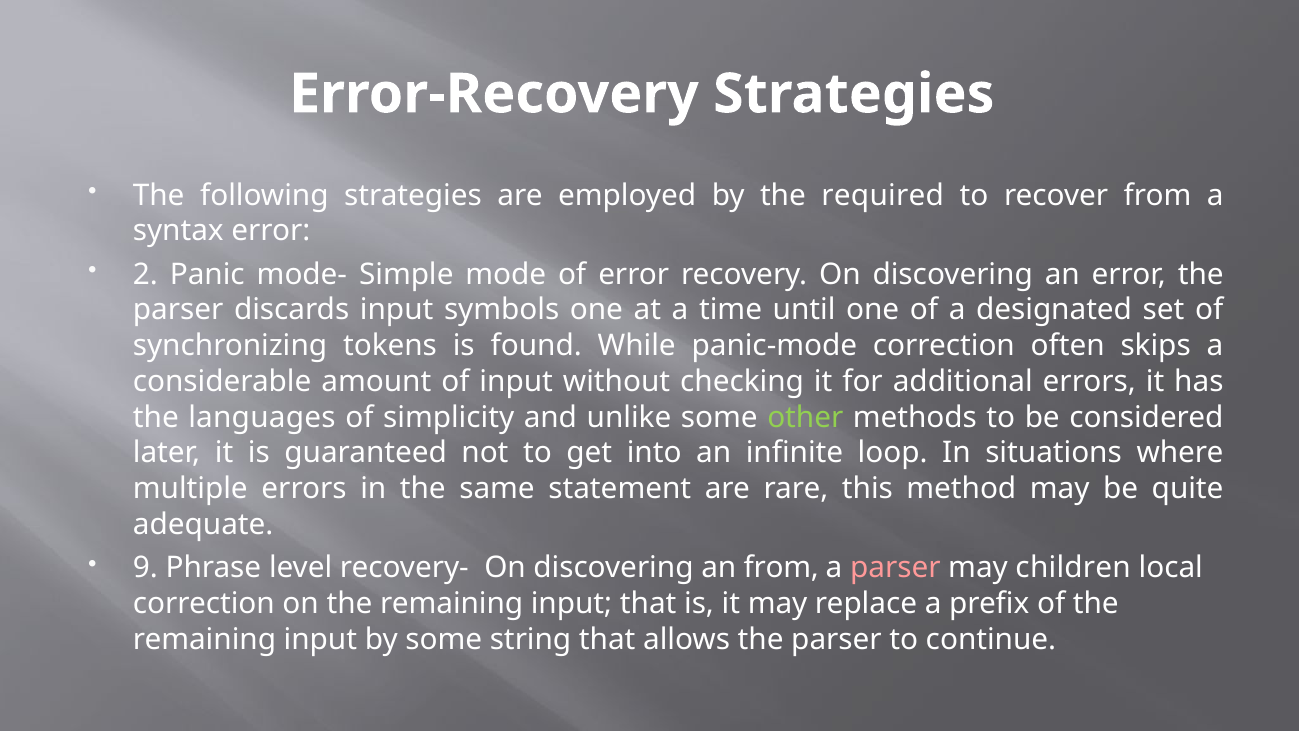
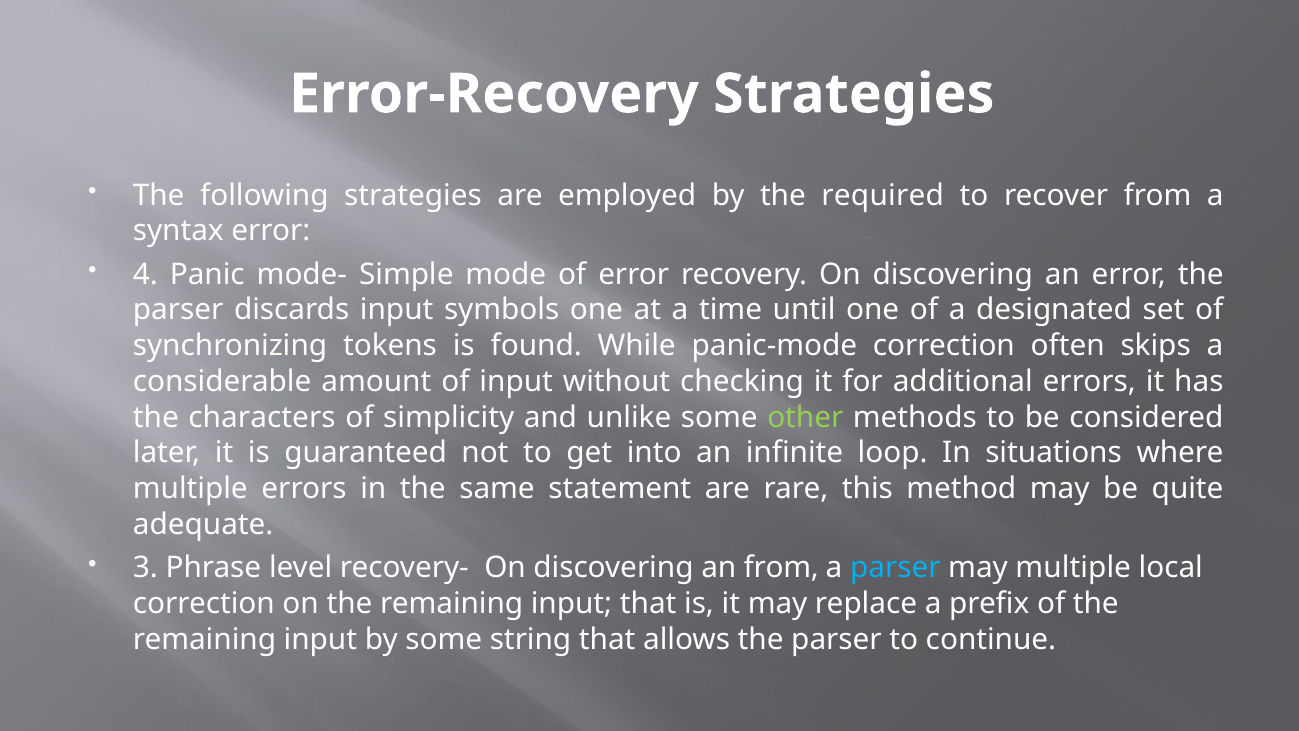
2: 2 -> 4 (145, 274)
languages: languages -> characters (262, 417)
9: 9 -> 3 (145, 568)
parser colour: pink -> light blue (895, 568)
may children: children -> multiple (1073, 568)
